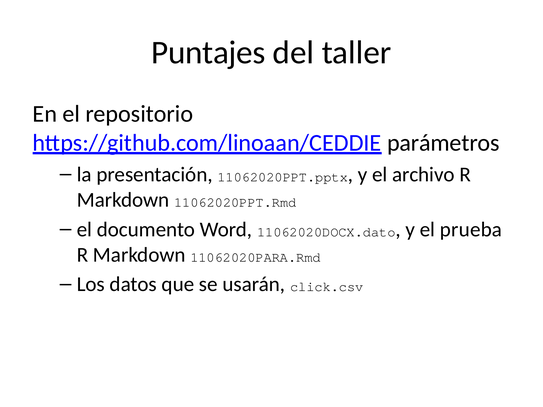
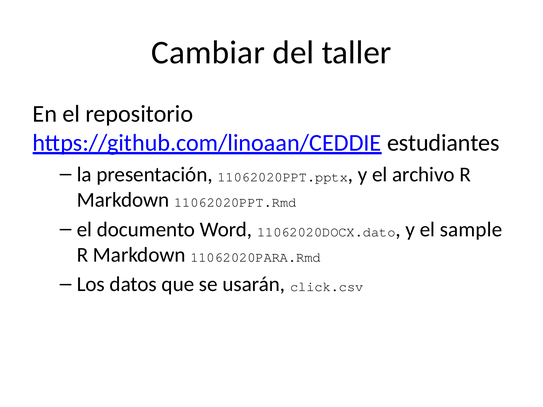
Puntajes: Puntajes -> Cambiar (208, 53)
parámetros: parámetros -> estudiantes (443, 143)
prueba: prueba -> sample (471, 230)
